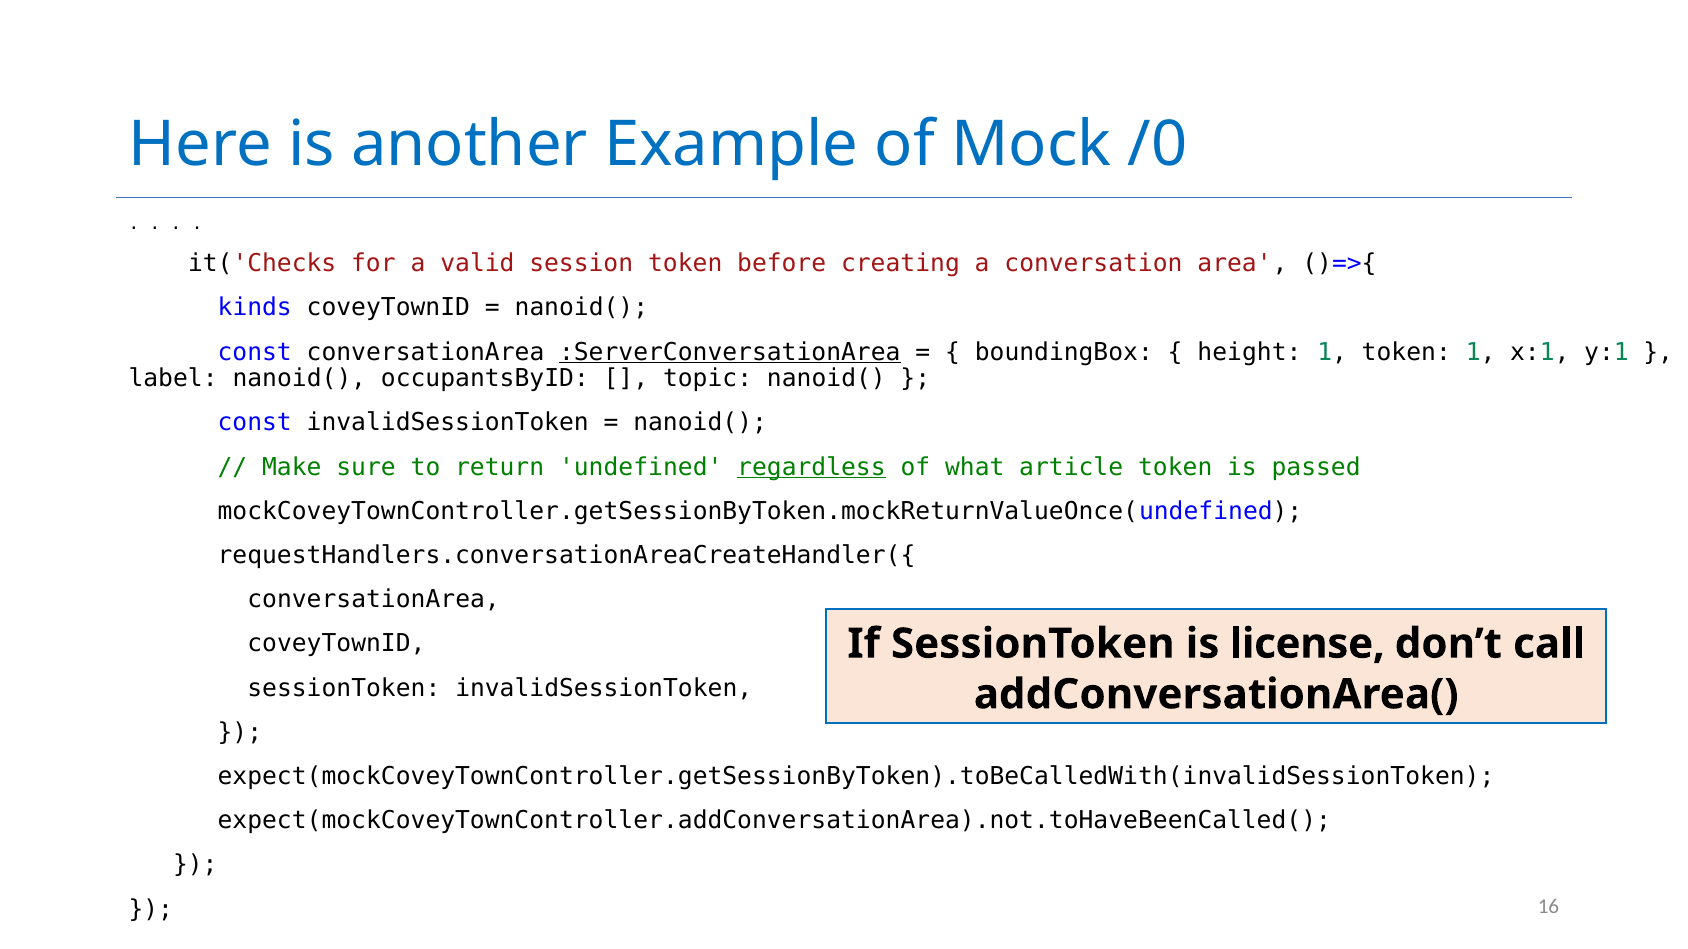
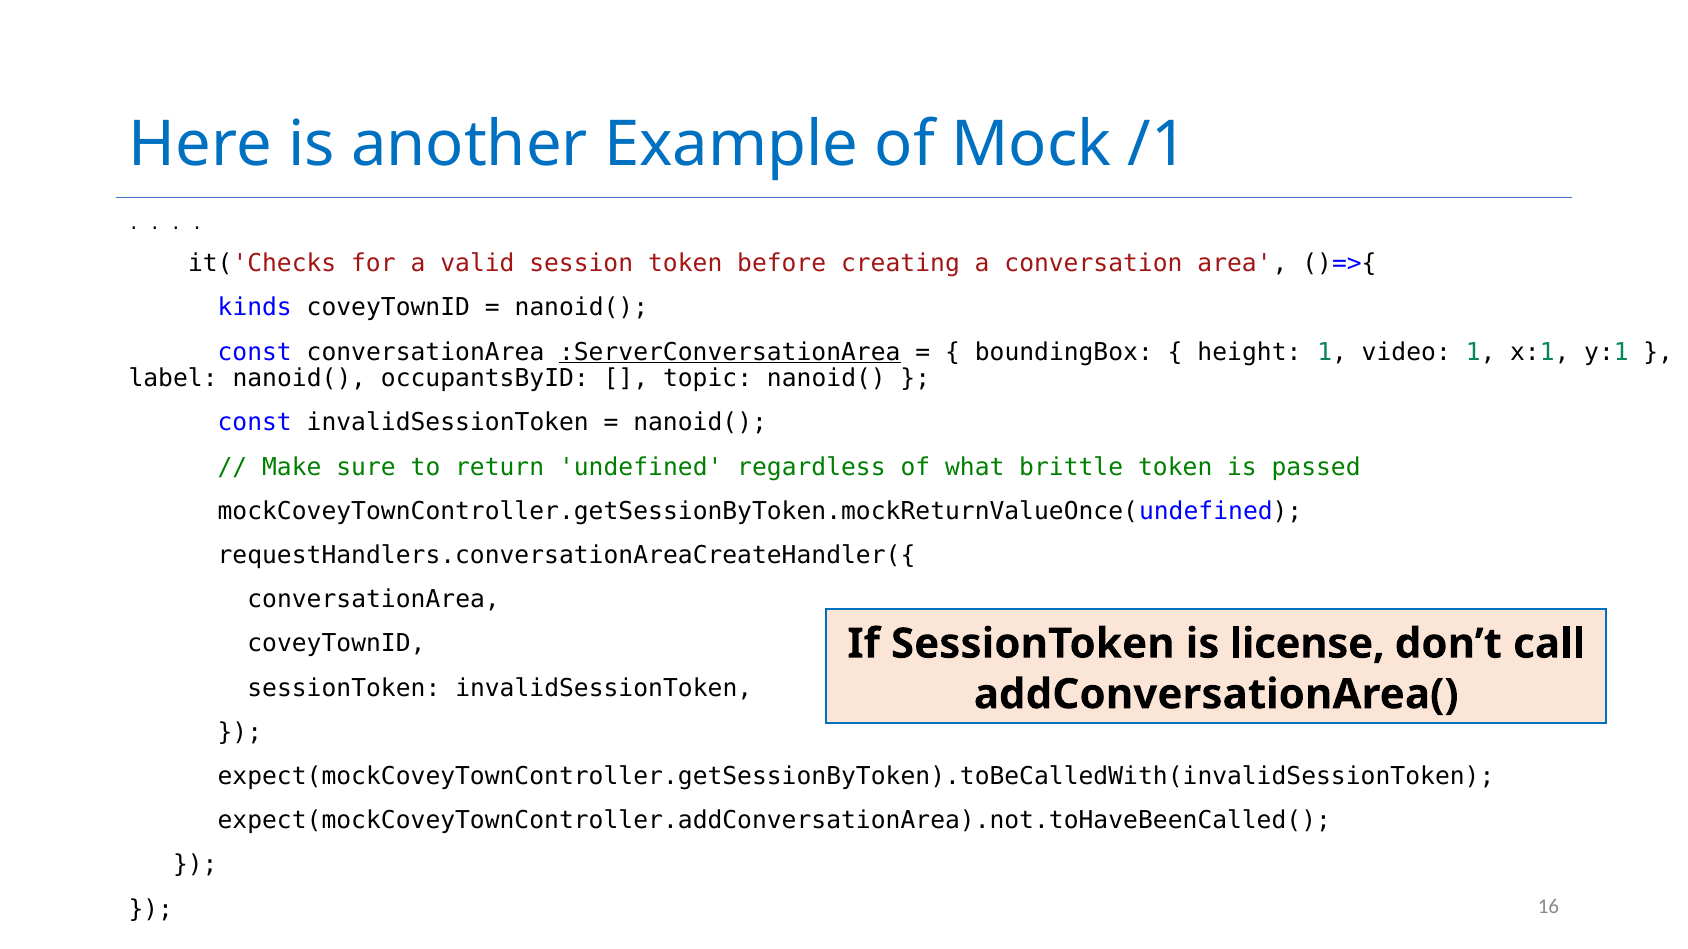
/0: /0 -> /1 (1157, 145)
1 token: token -> video (1406, 352)
regardless underline: present -> none (811, 467)
article: article -> brittle (1071, 467)
